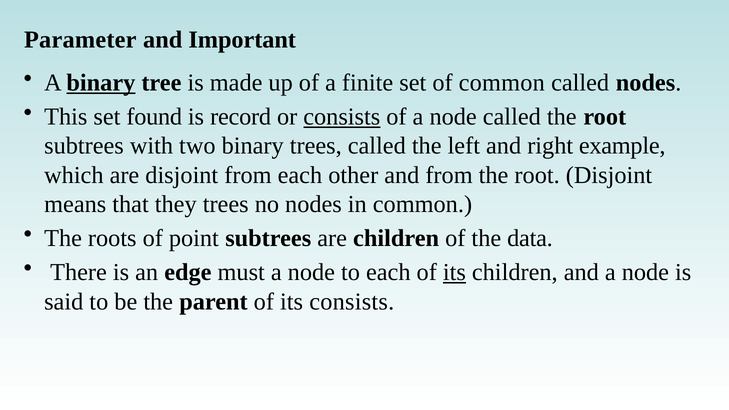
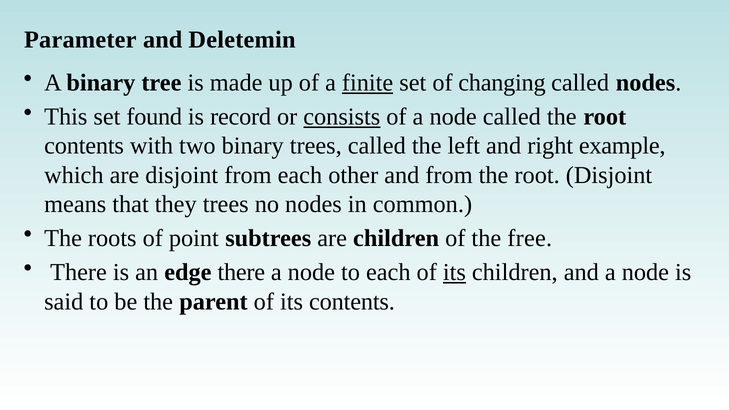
Important: Important -> Deletemin (242, 40)
binary underline: present -> none (101, 83)
finite underline: none -> present (368, 83)
of common: common -> changing (502, 83)
subtrees: subtrees -> contents (84, 146)
data: data -> free (530, 238)
edge must: must -> there (241, 272)
its consists: consists -> contents (352, 302)
